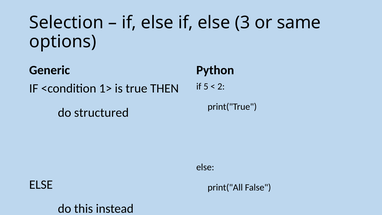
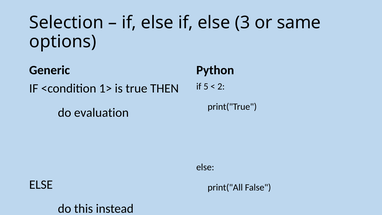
structured: structured -> evaluation (101, 112)
